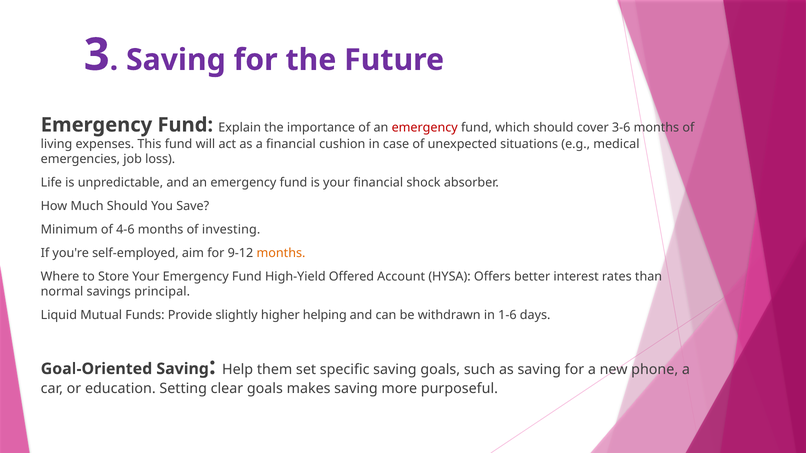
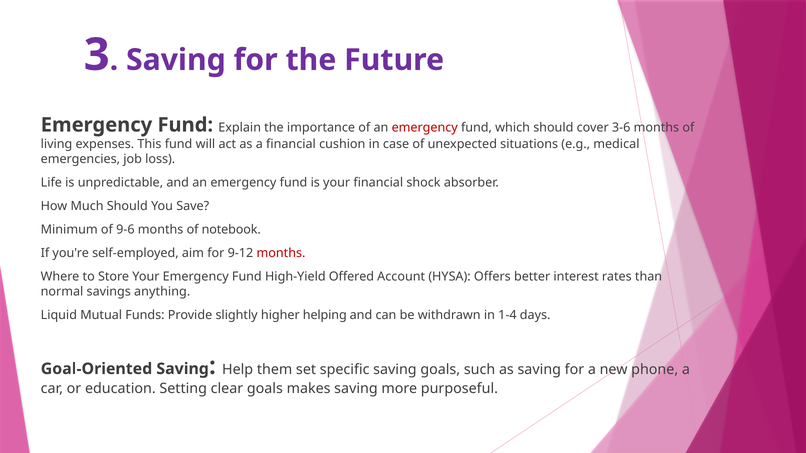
4-6: 4-6 -> 9-6 (125, 230)
investing: investing -> notebook (231, 230)
months colour: orange -> red (281, 253)
principal: principal -> anything (162, 292)
1-6: 1-6 -> 1-4 (507, 315)
